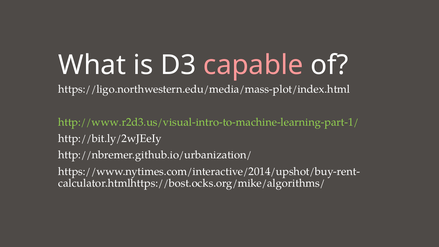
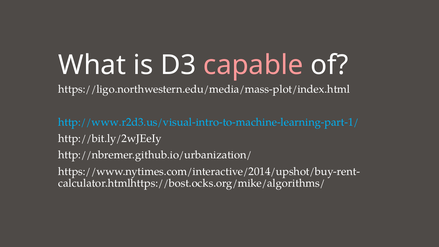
http://www.r2d3.us/visual-intro-to-machine-learning-part-1/ colour: light green -> light blue (208, 122)
